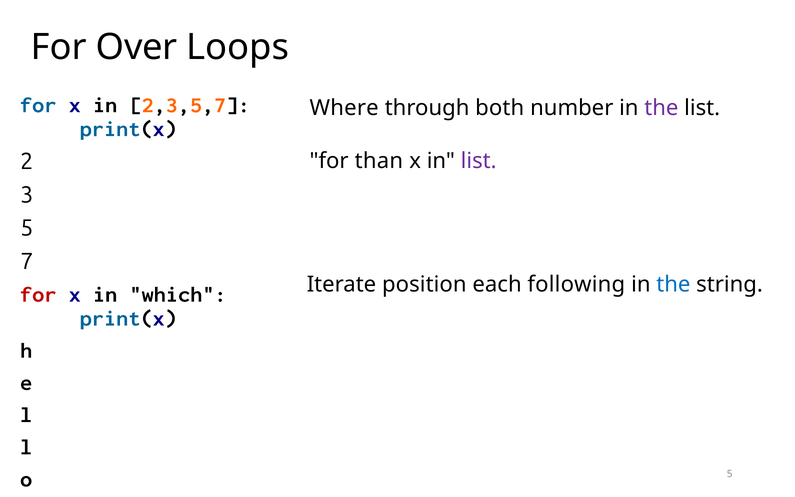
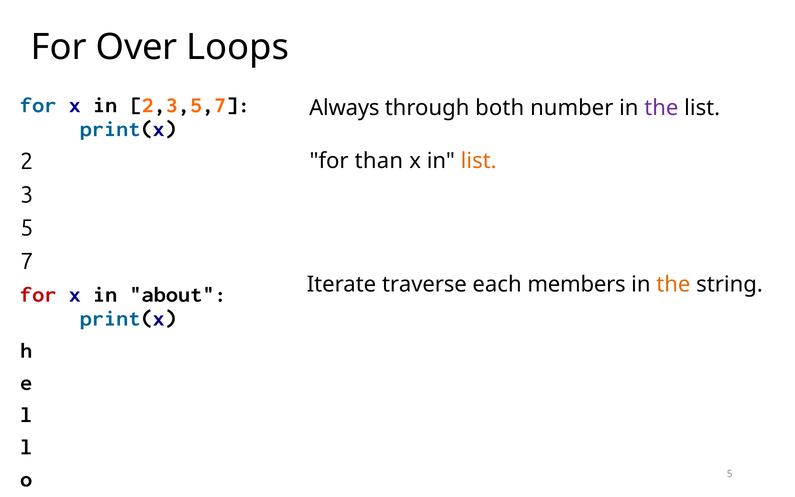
Where: Where -> Always (344, 108)
list colour: purple -> orange (479, 161)
position: position -> traverse (424, 284)
following: following -> members (577, 284)
the colour: blue -> orange (673, 284)
which: which -> about (178, 294)
